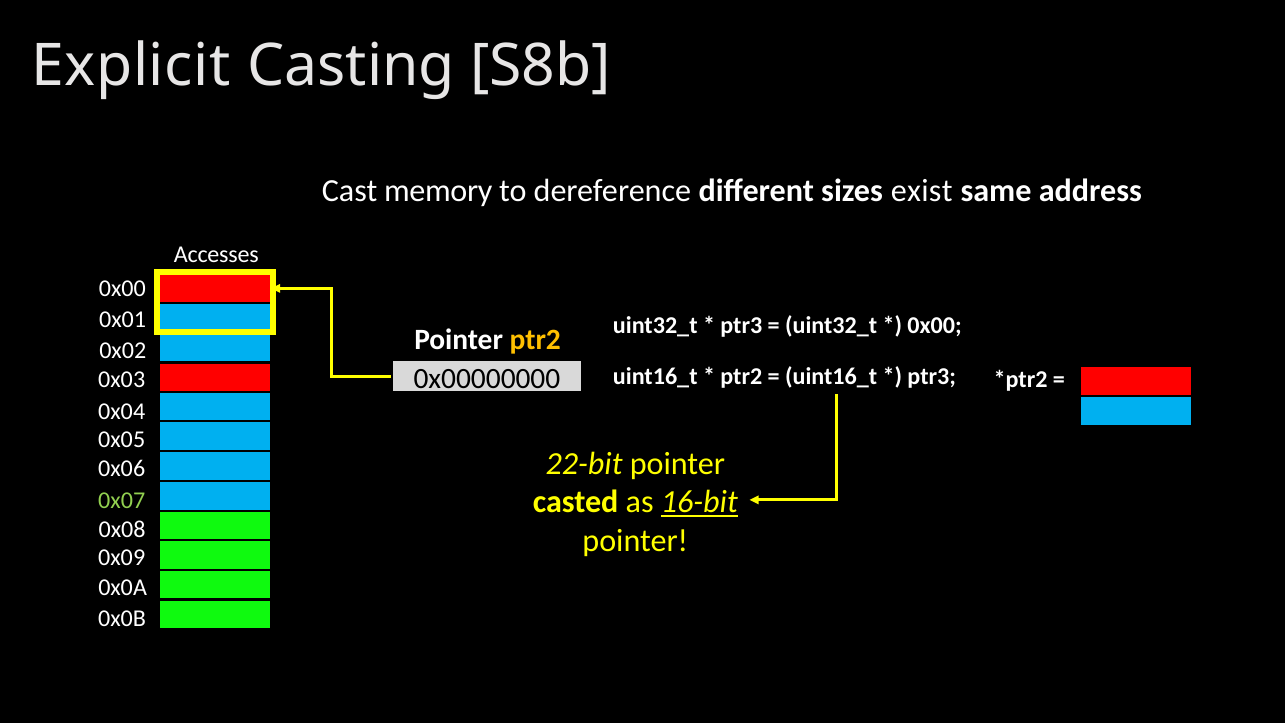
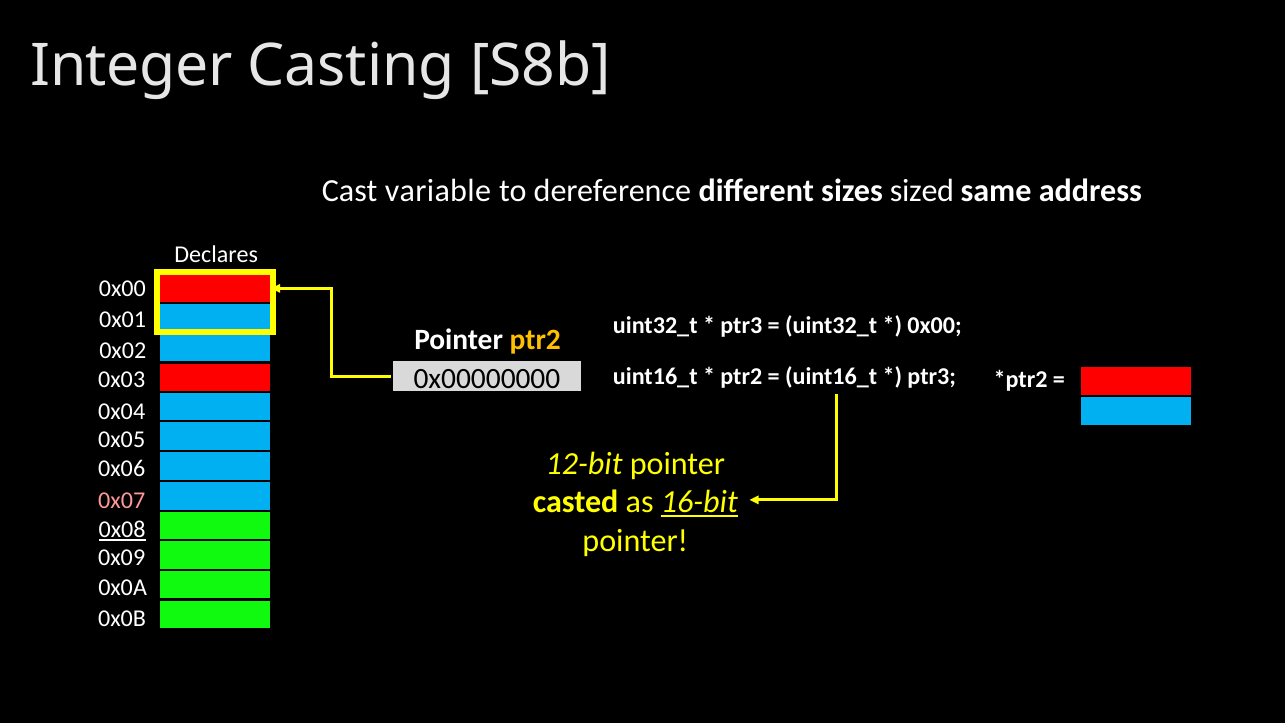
Explicit: Explicit -> Integer (131, 66)
memory: memory -> variable (438, 190)
exist: exist -> sized (922, 190)
Accesses: Accesses -> Declares (216, 255)
22-bit: 22-bit -> 12-bit (584, 463)
0x07 colour: light green -> pink (122, 501)
0x08 underline: none -> present (122, 529)
